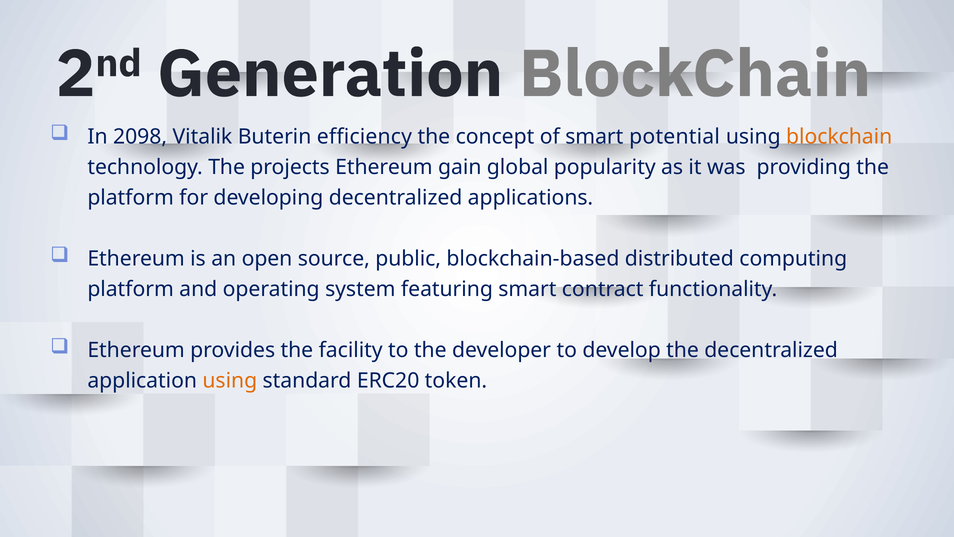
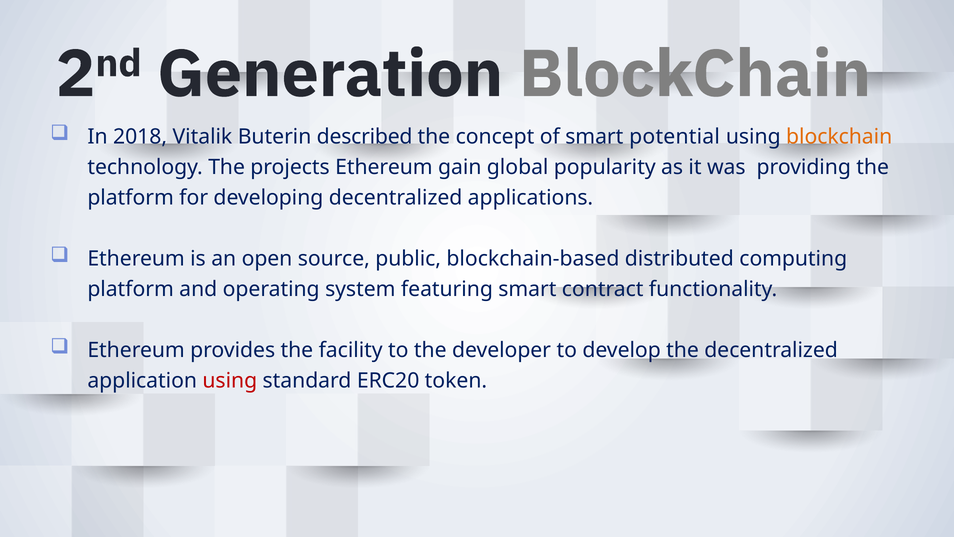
2098: 2098 -> 2018 (140, 137)
efficiency: efficiency -> described (365, 137)
using colour: orange -> red (230, 381)
